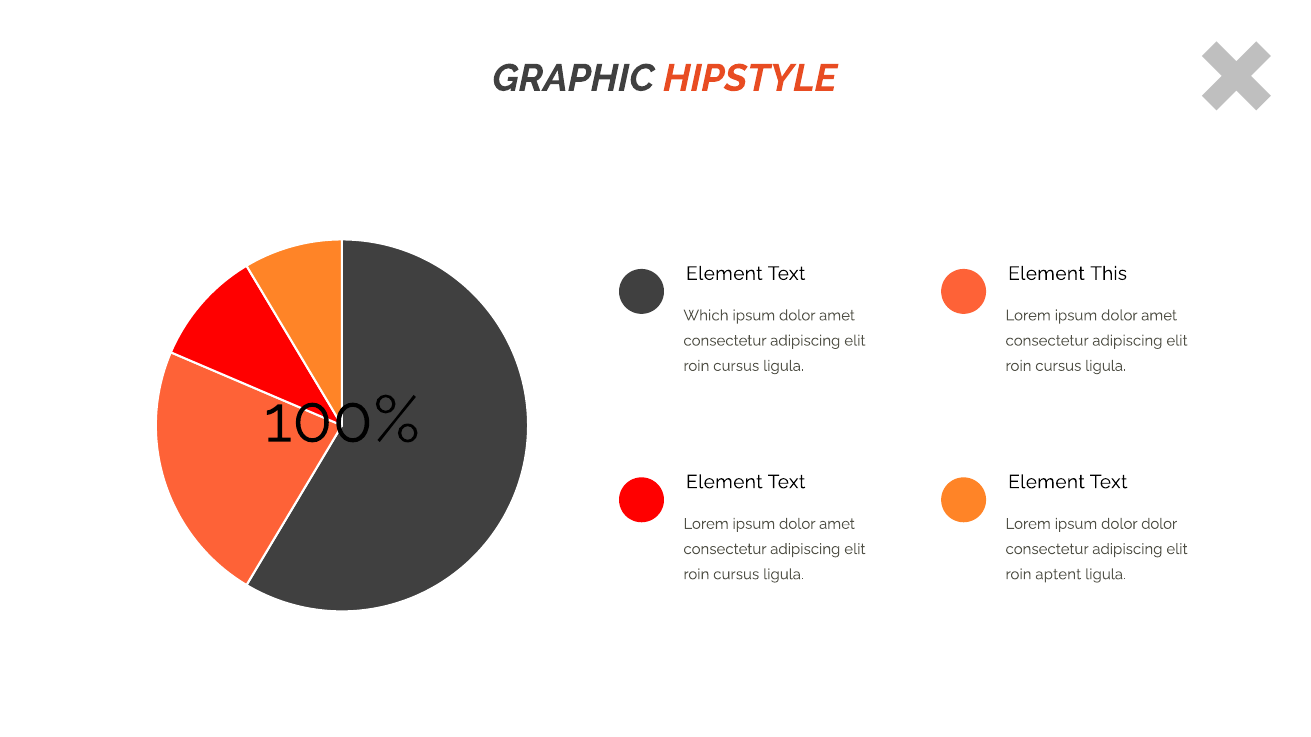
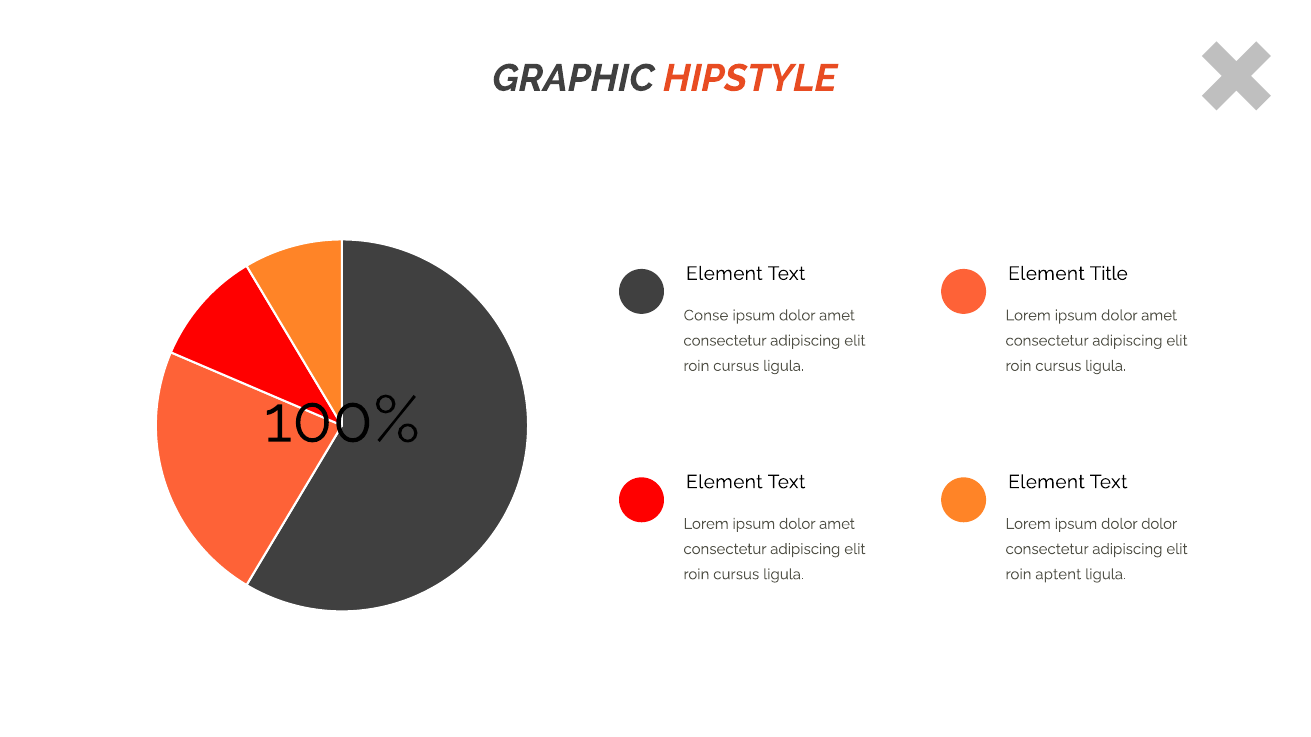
This: This -> Title (1109, 274)
Which: Which -> Conse (706, 316)
